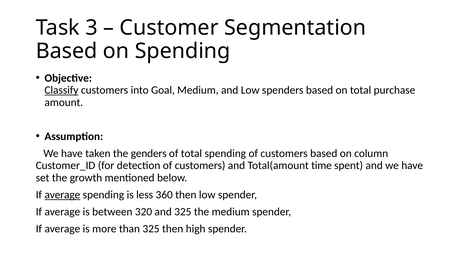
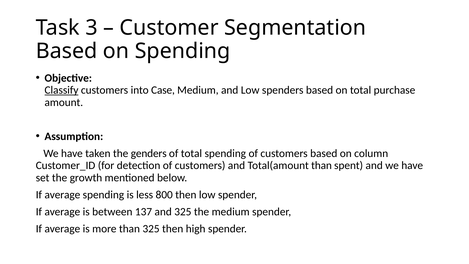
Goal: Goal -> Case (163, 90)
Total(amount time: time -> than (322, 165)
average underline: present -> none (62, 195)
360: 360 -> 800 (164, 195)
320: 320 -> 137 (144, 212)
